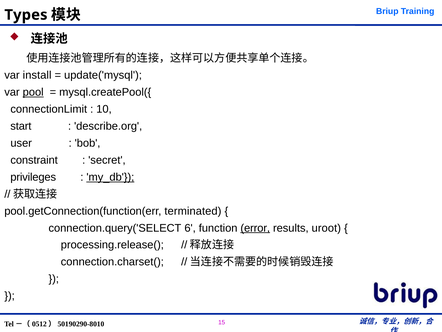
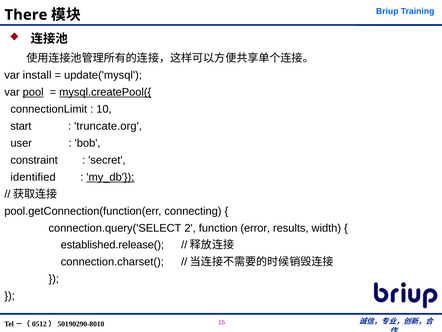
Types: Types -> There (26, 15)
mysql.createPool({ underline: none -> present (105, 92)
describe.org: describe.org -> truncate.org (108, 126)
privileges: privileges -> identified (33, 177)
terminated: terminated -> connecting (193, 211)
6: 6 -> 2 (190, 228)
error underline: present -> none (255, 228)
uroot: uroot -> width (326, 228)
processing.release(: processing.release( -> established.release( (112, 245)
